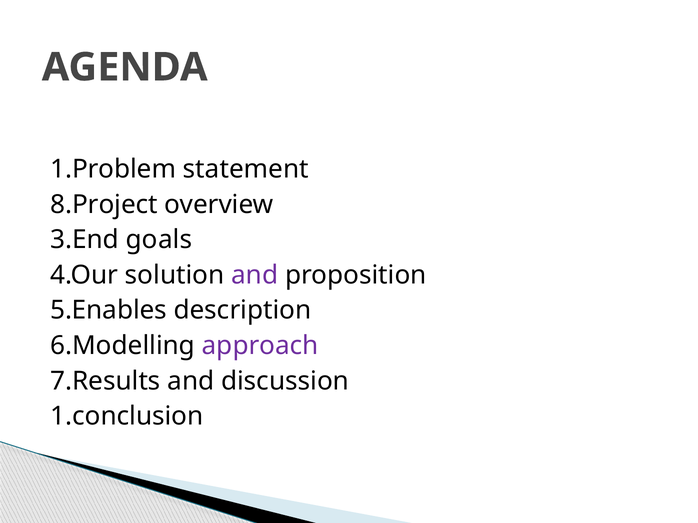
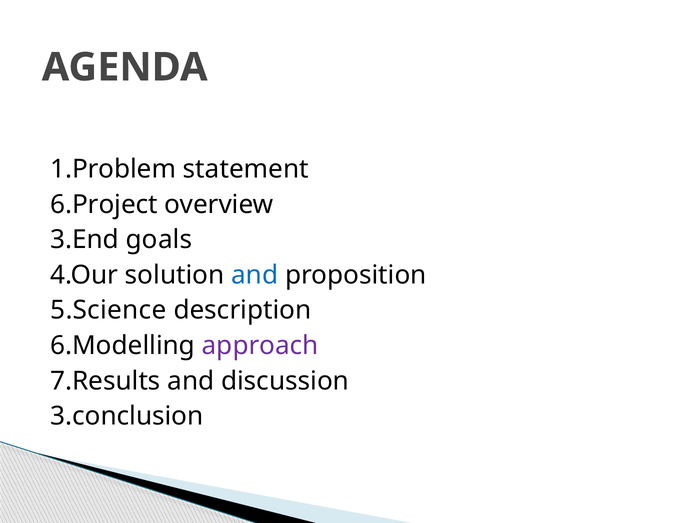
8.Project: 8.Project -> 6.Project (104, 205)
and colour: purple -> blue (255, 275)
5.Enables: 5.Enables -> 5.Science (108, 311)
1.conclusion: 1.conclusion -> 3.conclusion (127, 417)
